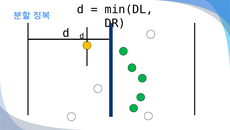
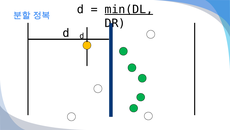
min(DL underline: none -> present (129, 9)
